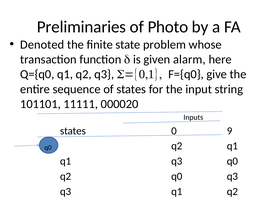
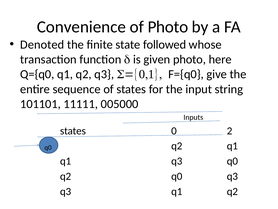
Preliminaries: Preliminaries -> Convenience (81, 27)
problem: problem -> followed (165, 44)
given alarm: alarm -> photo (189, 59)
000020: 000020 -> 005000 (120, 104)
9: 9 -> 2 (230, 131)
